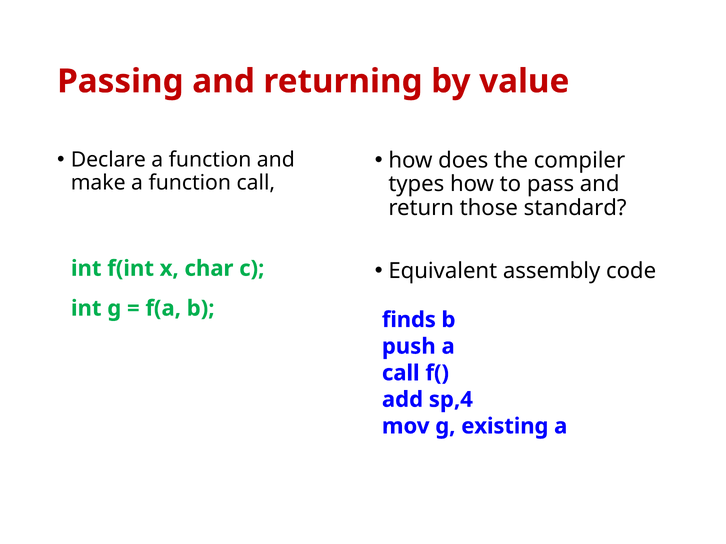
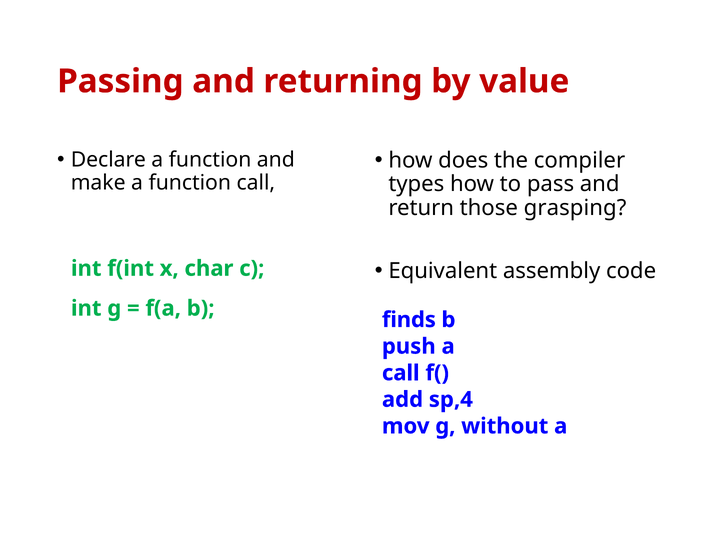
standard: standard -> grasping (575, 208)
existing: existing -> without (505, 427)
